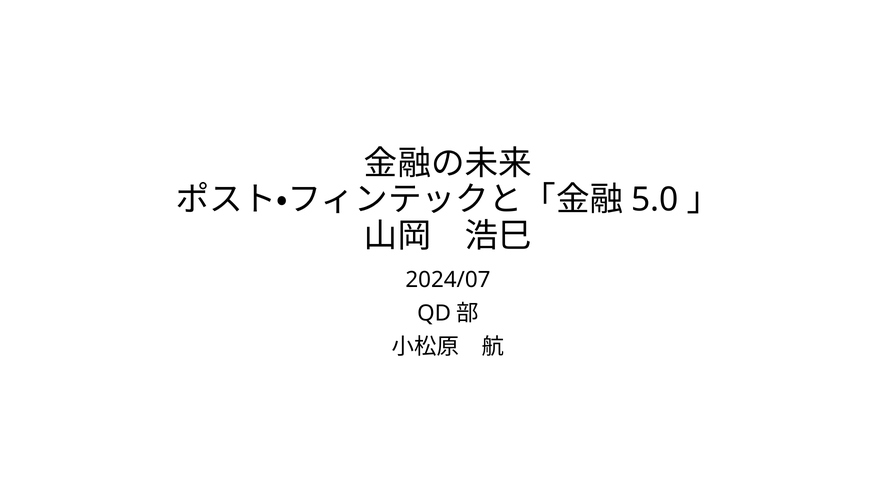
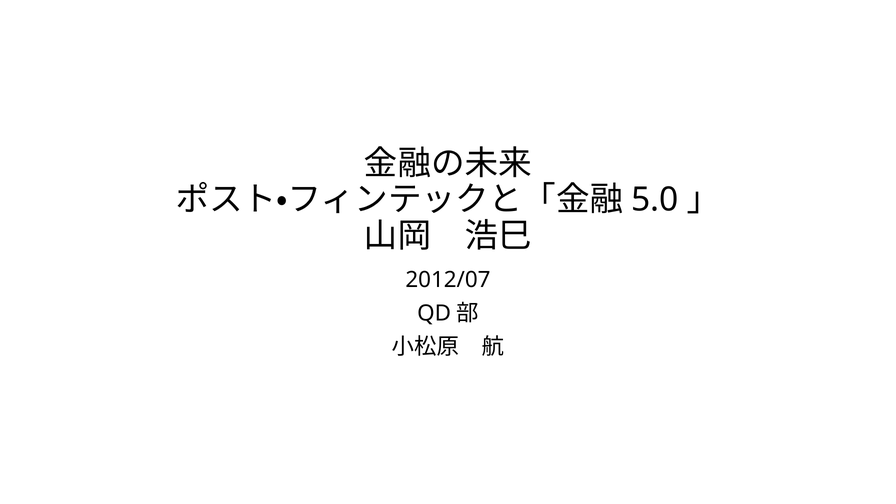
2024/07: 2024/07 -> 2012/07 (448, 280)
